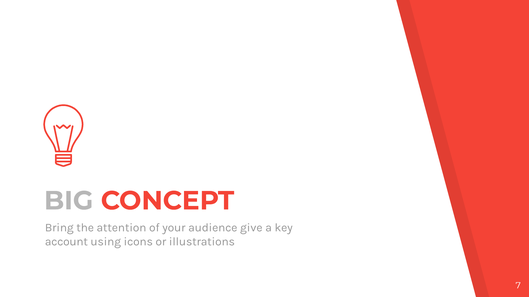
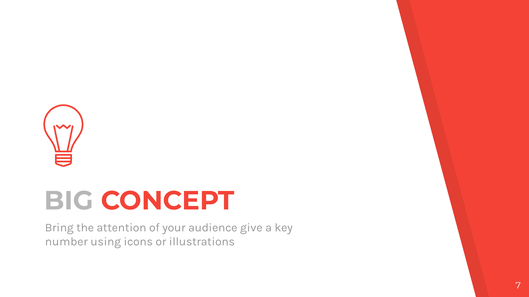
account: account -> number (66, 242)
